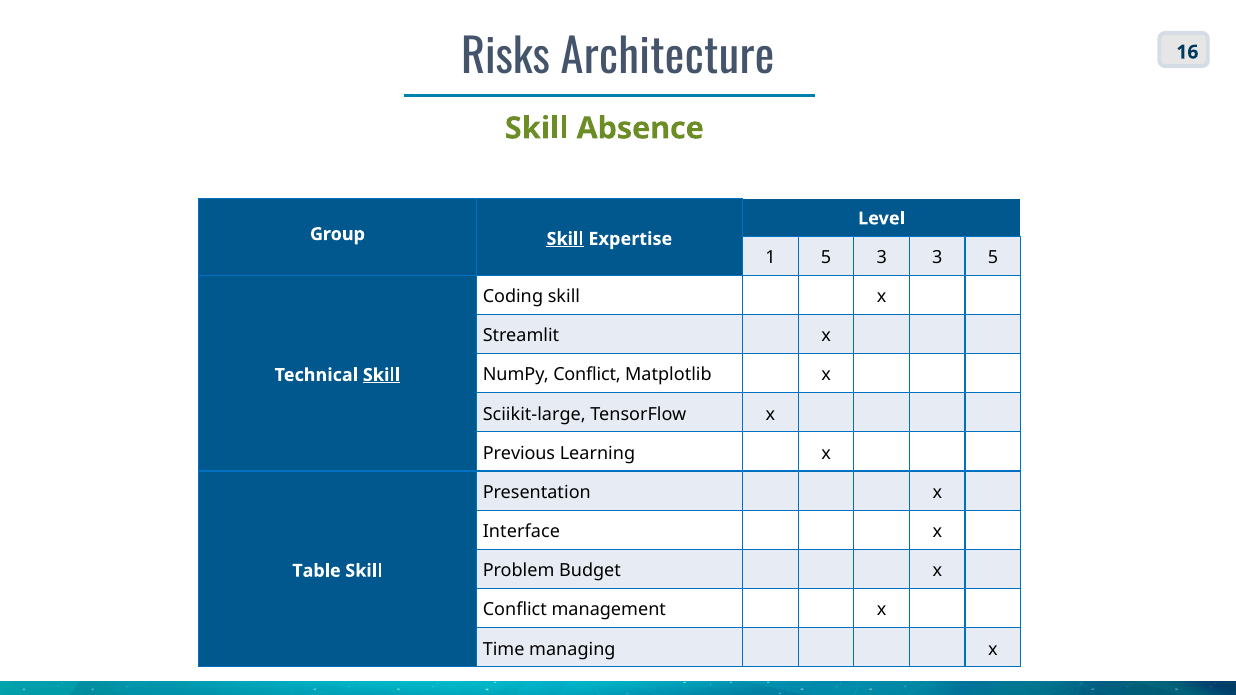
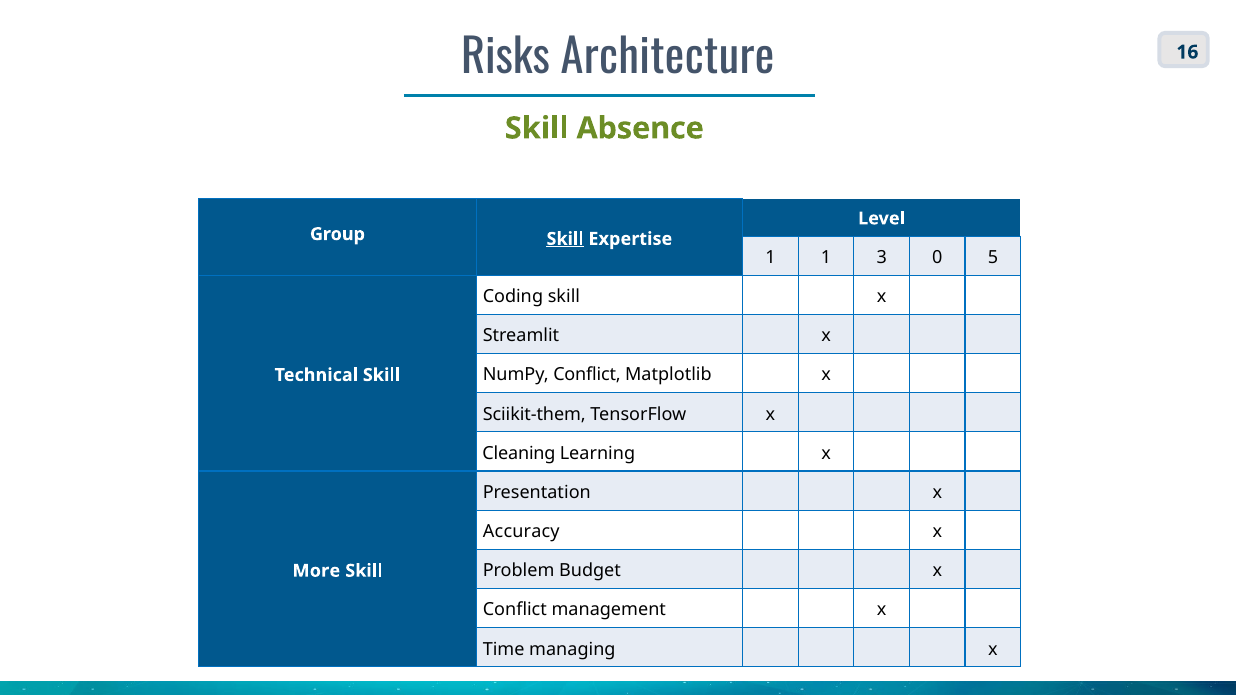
1 5: 5 -> 1 (826, 258)
3 3: 3 -> 0 (937, 258)
Skill underline: present -> none (382, 375)
Sciikit-large: Sciikit-large -> Sciikit-them (534, 414)
Previous: Previous -> Cleaning (519, 453)
Interface: Interface -> Accuracy (521, 532)
Table: Table -> More (316, 571)
